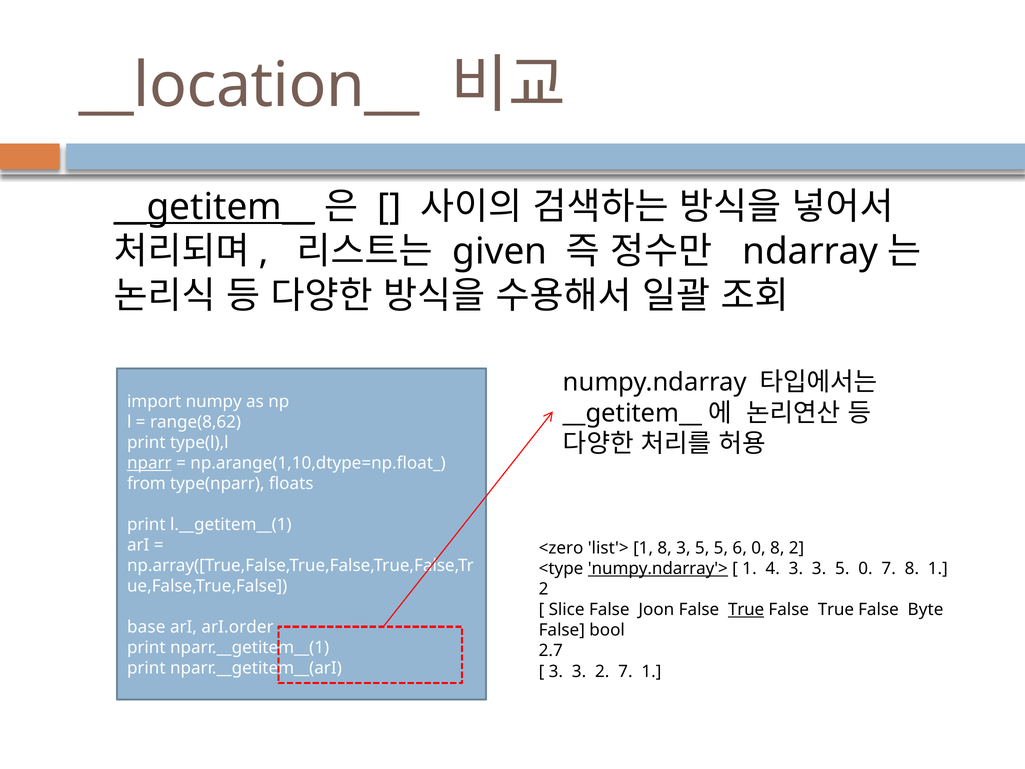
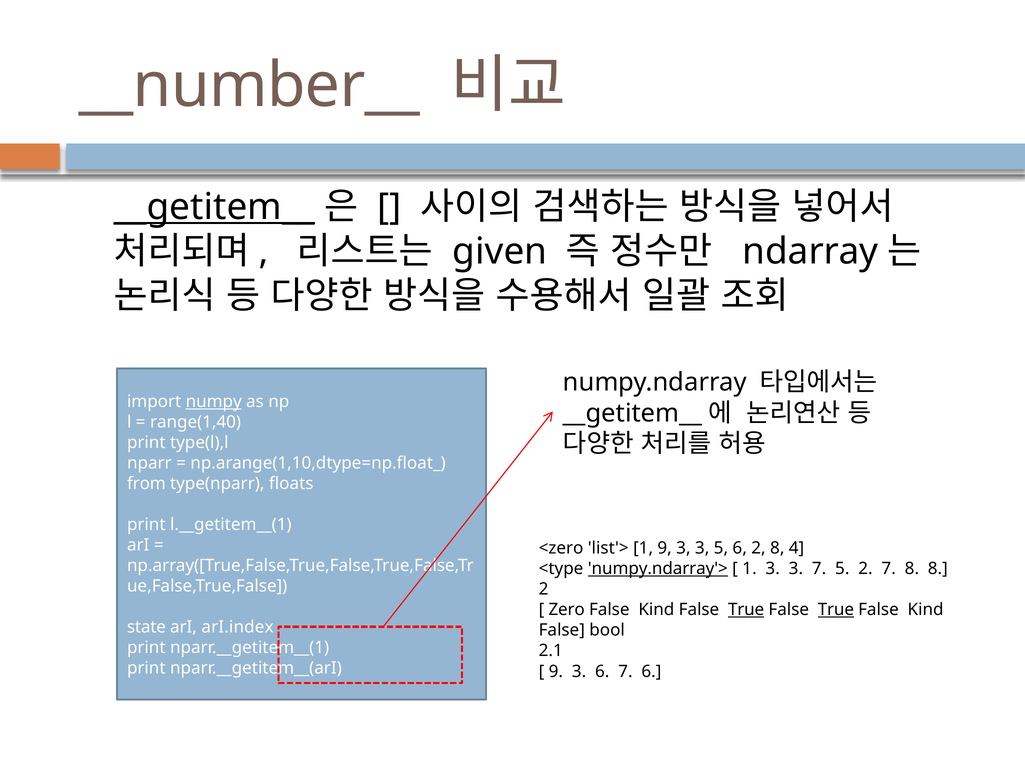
__location__: __location__ -> __number__ (249, 86)
numpy underline: none -> present (214, 402)
range(8,62: range(8,62 -> range(1,40 (196, 422)
nparr underline: present -> none (149, 463)
1 8: 8 -> 9 (665, 548)
5: 5 -> 3 (702, 548)
6 0: 0 -> 2 (758, 548)
8 2: 2 -> 4 (797, 548)
1 4: 4 -> 3 (773, 569)
3: 3 -> 7 (819, 569)
5 0: 0 -> 2 (865, 569)
8 1: 1 -> 8 (938, 569)
Slice: Slice -> Zero (567, 610)
Joon: Joon -> Kind (656, 610)
True underline: none -> present (836, 610)
Byte: Byte -> Kind (926, 610)
base: base -> state (146, 627)
arI.order: arI.order -> arI.index (238, 627)
2.7: 2.7 -> 2.1 (551, 651)
3: 3 -> 9 (556, 671)
3 2: 2 -> 6 (602, 671)
7 1: 1 -> 6 (651, 671)
